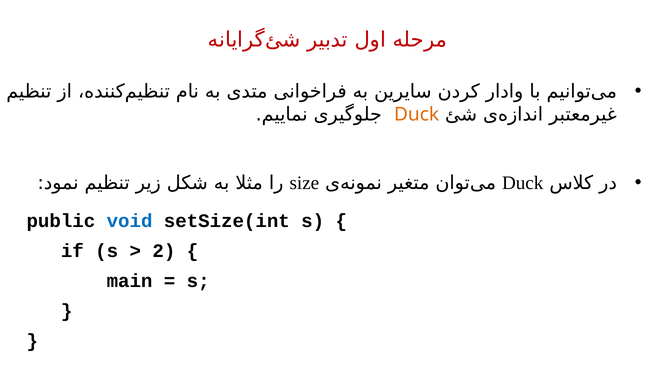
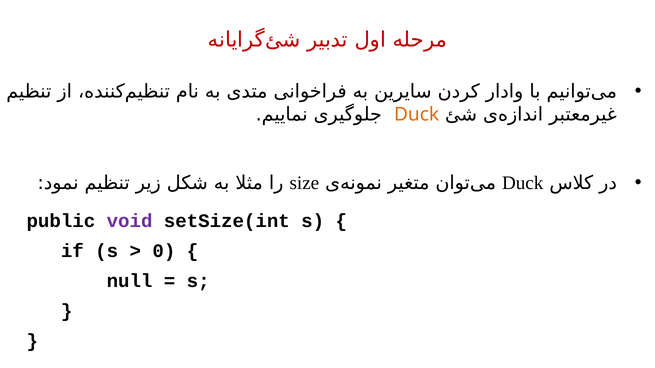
void colour: blue -> purple (130, 221)
2: 2 -> 0 (164, 251)
main: main -> null (130, 281)
